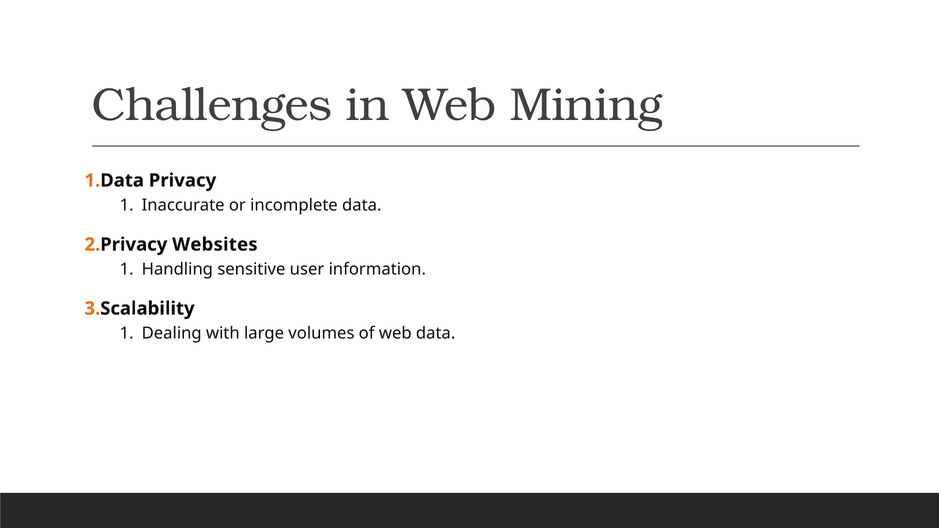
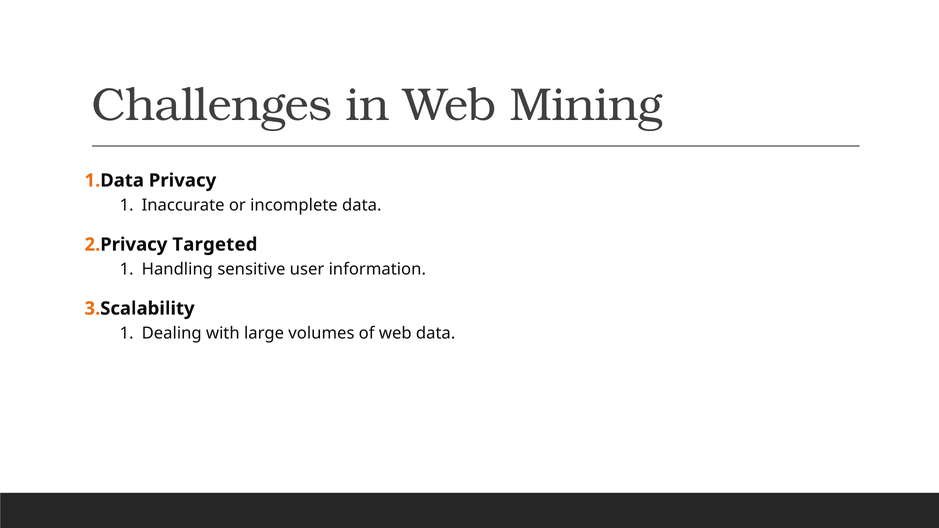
Websites: Websites -> Targeted (215, 245)
